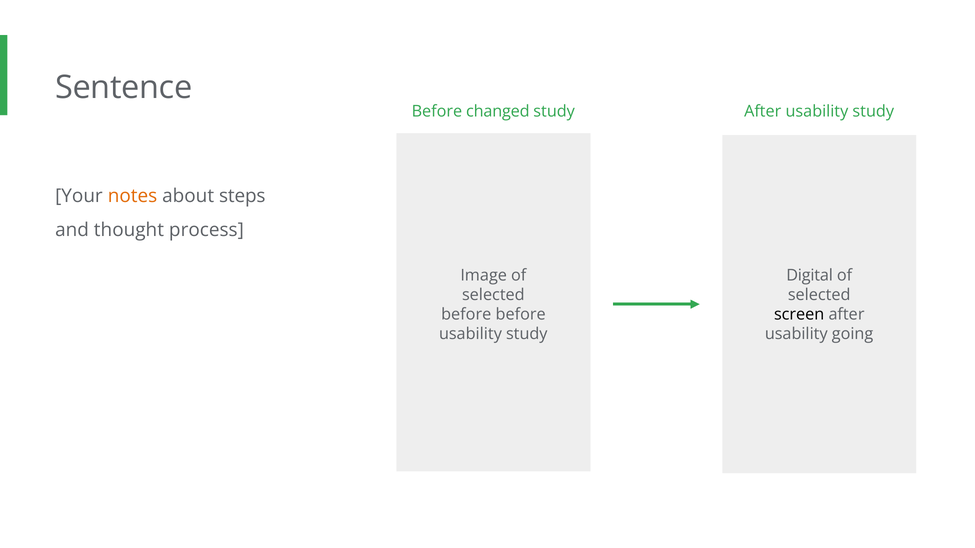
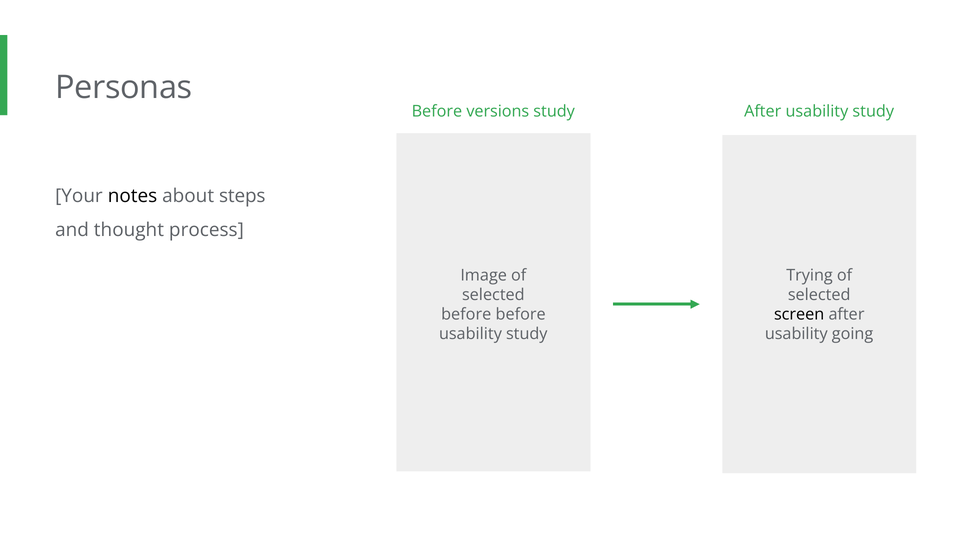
Sentence: Sentence -> Personas (124, 87)
changed: changed -> versions (498, 112)
notes colour: orange -> black (132, 196)
Digital: Digital -> Trying (810, 276)
